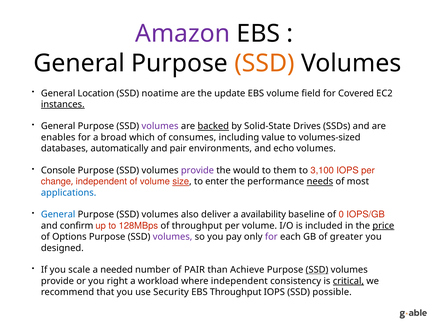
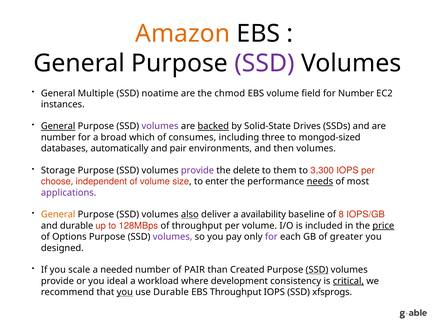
Amazon colour: purple -> orange (183, 34)
SSD colour: orange -> purple (265, 63)
Location: Location -> Multiple (96, 93)
update: update -> chmod (230, 93)
for Covered: Covered -> Number (356, 93)
instances underline: present -> none (63, 105)
General underline: none -> present (58, 126)
enables: enables -> number (58, 138)
value: value -> three (273, 138)
volumes-sized: volumes-sized -> mongod-sized (330, 138)
echo: echo -> then (284, 149)
Console: Console -> Storage (58, 171)
would: would -> delete (246, 171)
3,100: 3,100 -> 3,300 (322, 171)
change: change -> choose (56, 182)
size underline: present -> none (181, 182)
applications colour: blue -> purple (69, 193)
General colour: blue -> orange (58, 215)
also underline: none -> present (190, 215)
0: 0 -> 8 (341, 215)
and confirm: confirm -> durable (77, 226)
Achieve: Achieve -> Created (247, 270)
right: right -> ideal (117, 281)
where independent: independent -> development (239, 281)
you underline: none -> present (125, 292)
use Security: Security -> Durable (171, 292)
possible: possible -> xfsprogs (332, 292)
